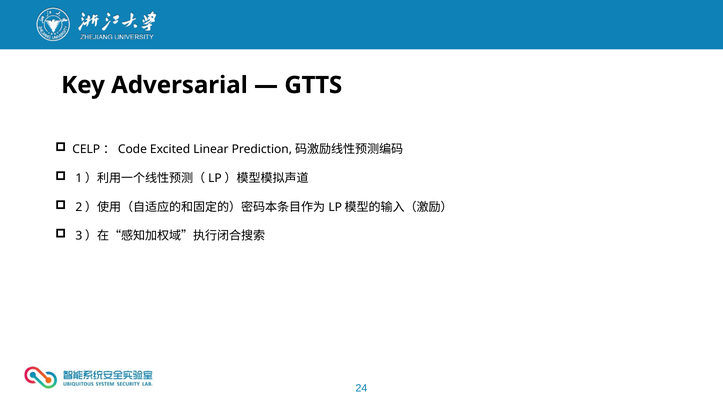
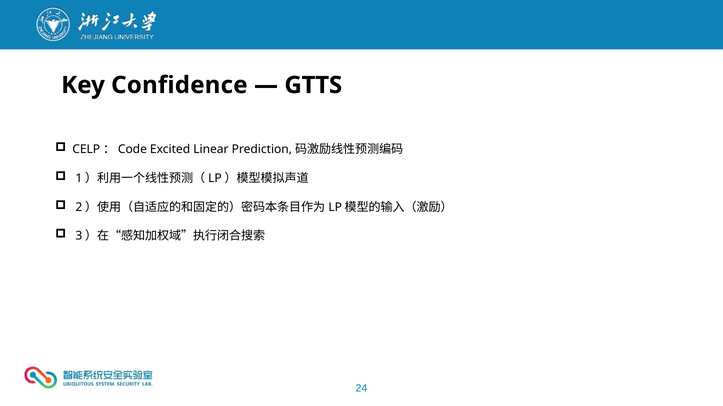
Adversarial: Adversarial -> Confidence (179, 85)
